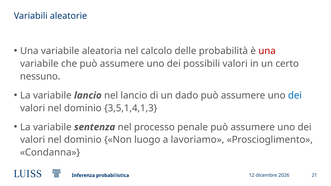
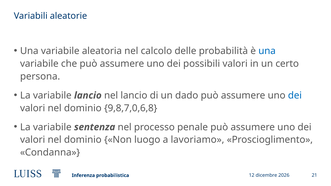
una colour: red -> blue (267, 51)
nessuno: nessuno -> persona (40, 77)
3,5,1,4,1,3: 3,5,1,4,1,3 -> 9,8,7,0,6,8 (131, 108)
